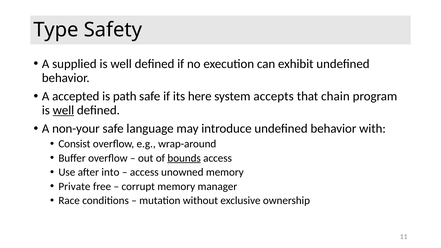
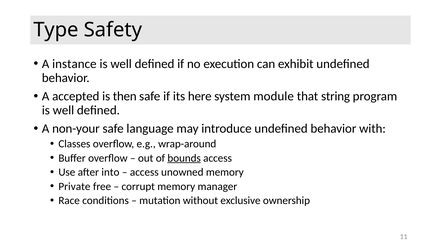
supplied: supplied -> instance (74, 64)
path: path -> then (125, 96)
accepts: accepts -> module (274, 96)
chain: chain -> string (336, 96)
well underline: present -> none (63, 110)
Consist: Consist -> Classes (74, 144)
